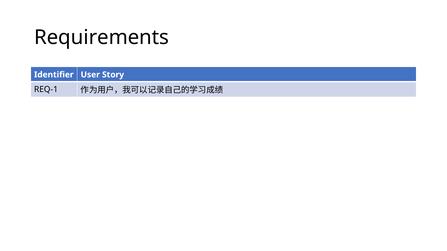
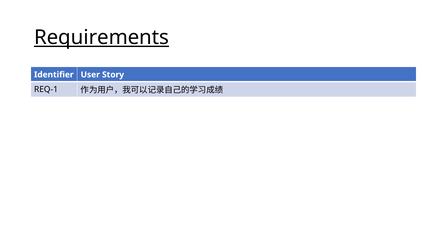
Requirements underline: none -> present (102, 38)
